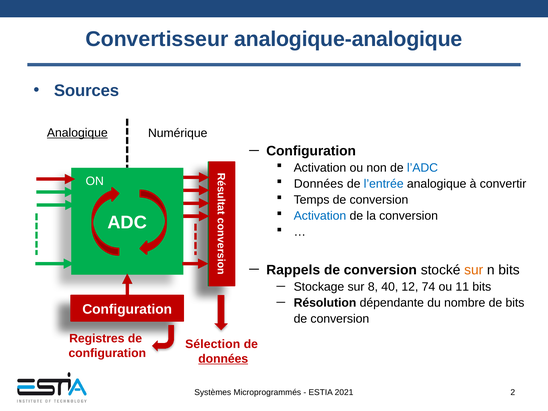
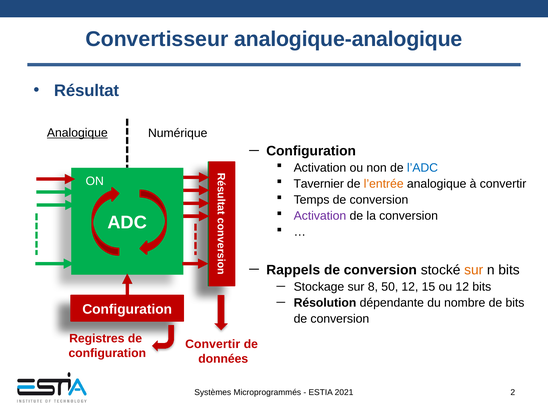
Sources: Sources -> Résultat (87, 91)
Données: Données -> Tavernier (319, 184)
l’entrée colour: blue -> orange (384, 184)
Activation colour: blue -> purple (320, 216)
40: 40 -> 50 (390, 287)
74: 74 -> 15 (429, 287)
ou 11: 11 -> 12 (462, 287)
Sélection: Sélection -> Convertir (213, 344)
données underline: present -> none (223, 359)
